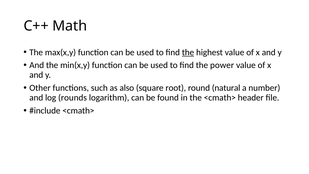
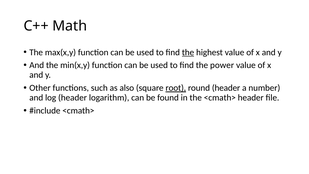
root underline: none -> present (176, 88)
round natural: natural -> header (226, 88)
log rounds: rounds -> header (73, 98)
